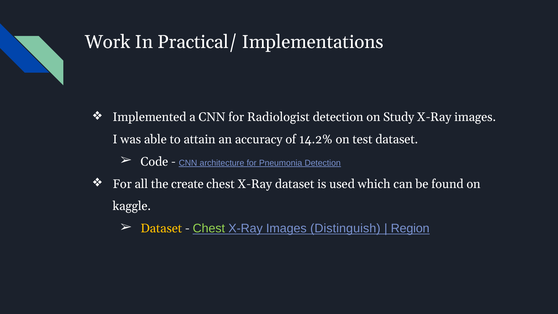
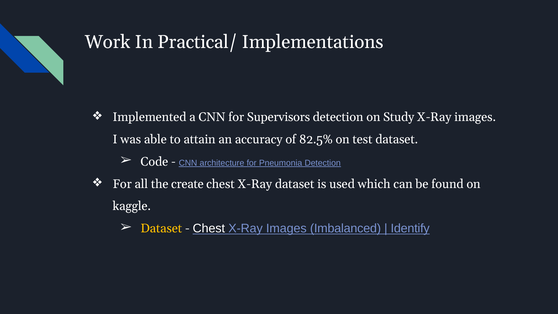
Radiologist: Radiologist -> Supervisors (278, 117)
14.2%: 14.2% -> 82.5% (316, 139)
Chest colour: light green -> white (209, 228)
Distinguish: Distinguish -> Imbalanced (345, 228)
Region: Region -> Identify (410, 228)
